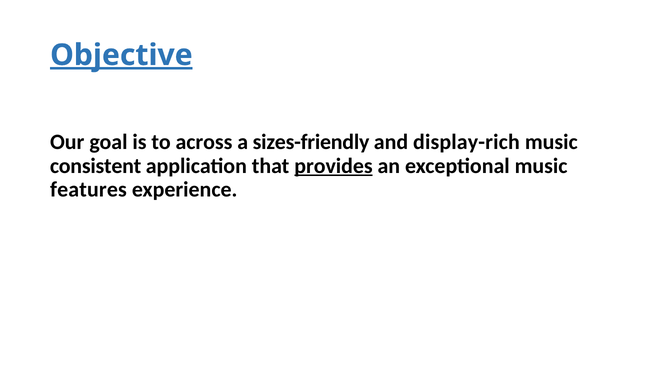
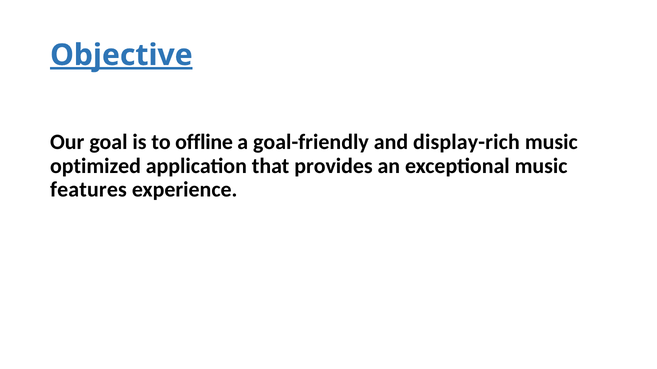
across: across -> offline (204, 142)
sizes-friendly: sizes-friendly -> goal-friendly (311, 142)
consistent: consistent -> optimized (95, 166)
provides underline: present -> none (333, 166)
